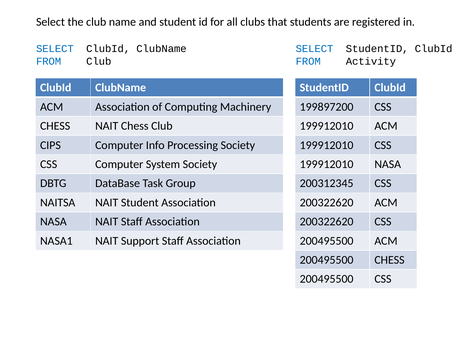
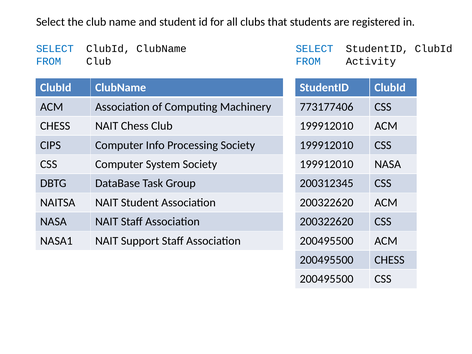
199897200: 199897200 -> 773177406 (327, 107)
